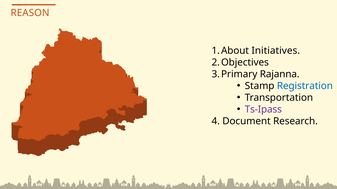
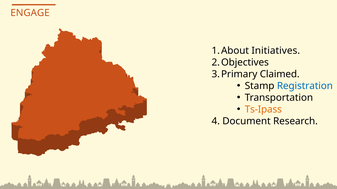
REASON: REASON -> ENGAGE (30, 13)
Rajanna: Rajanna -> Claimed (280, 74)
Ts-Ipass colour: purple -> orange (263, 110)
